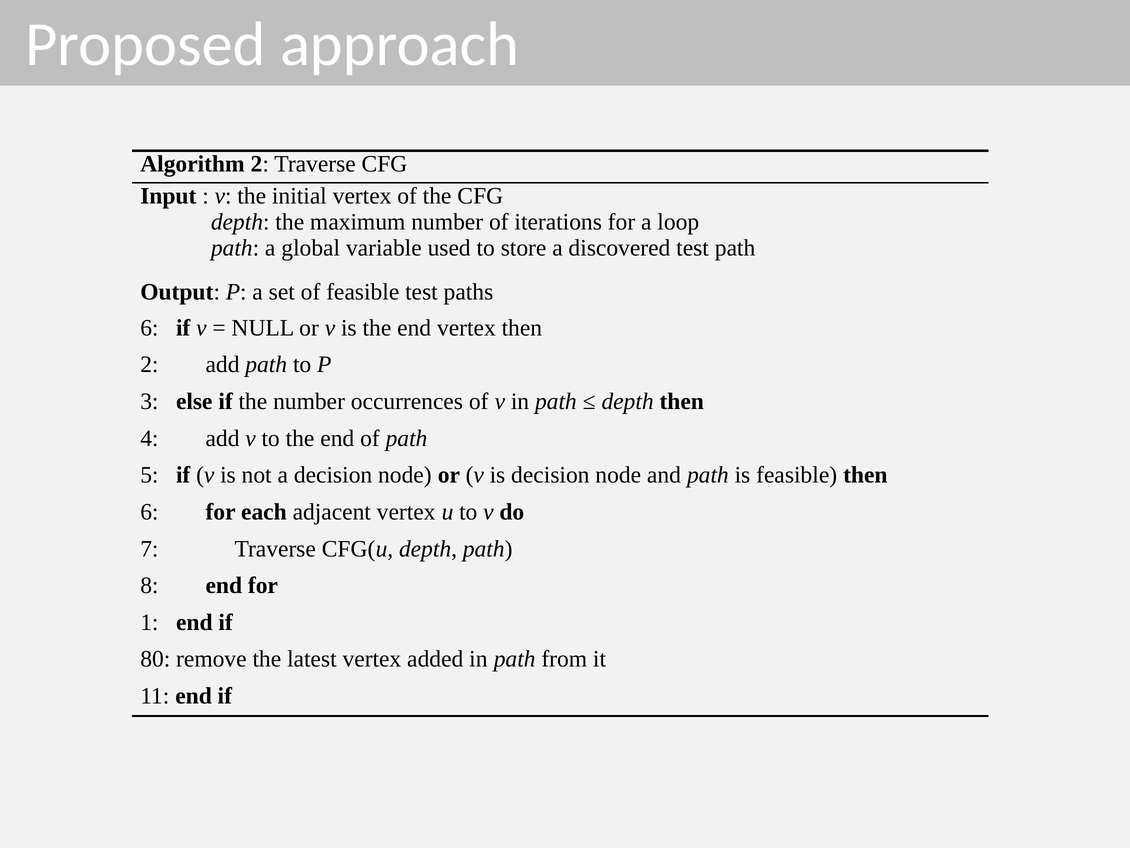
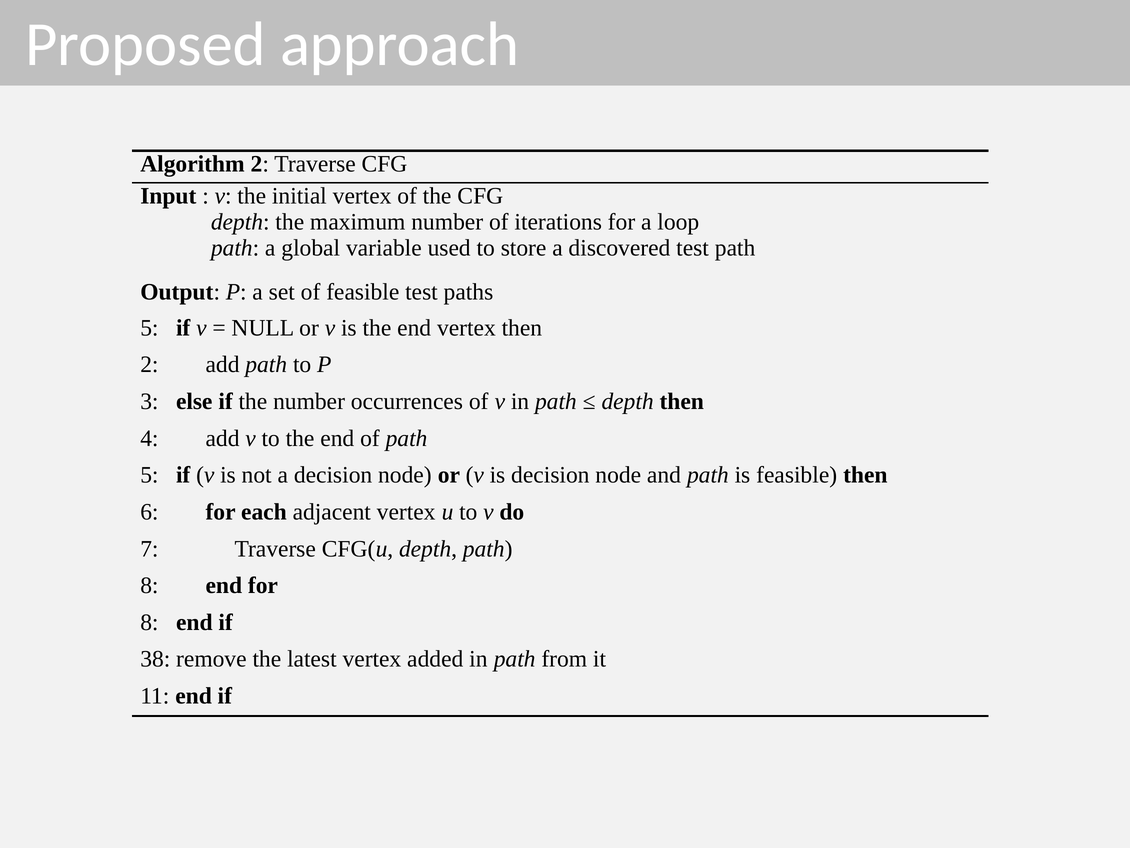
6: 6 -> 5 (149, 328)
1: 1 -> 8 (149, 622)
80: 80 -> 38 (155, 659)
